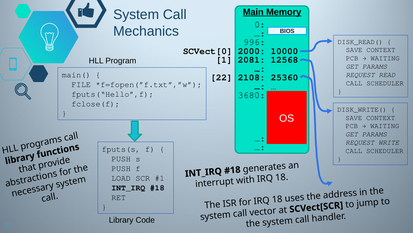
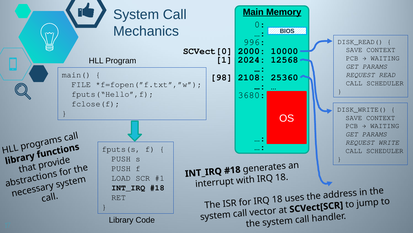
2081: 2081 -> 2024 (252, 60)
22: 22 -> 98 (221, 77)
